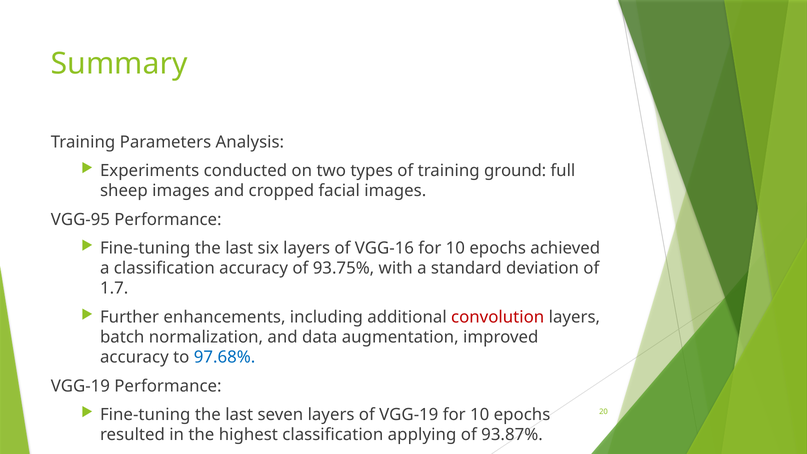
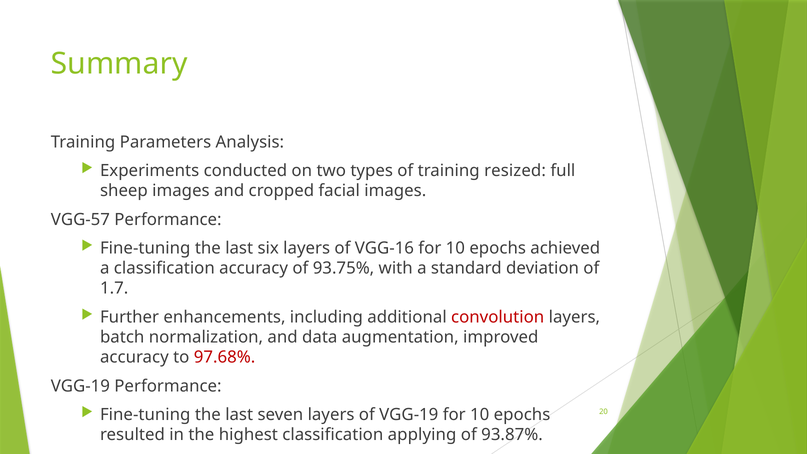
ground: ground -> resized (515, 171)
VGG-95: VGG-95 -> VGG-57 (80, 219)
97.68% colour: blue -> red (225, 357)
